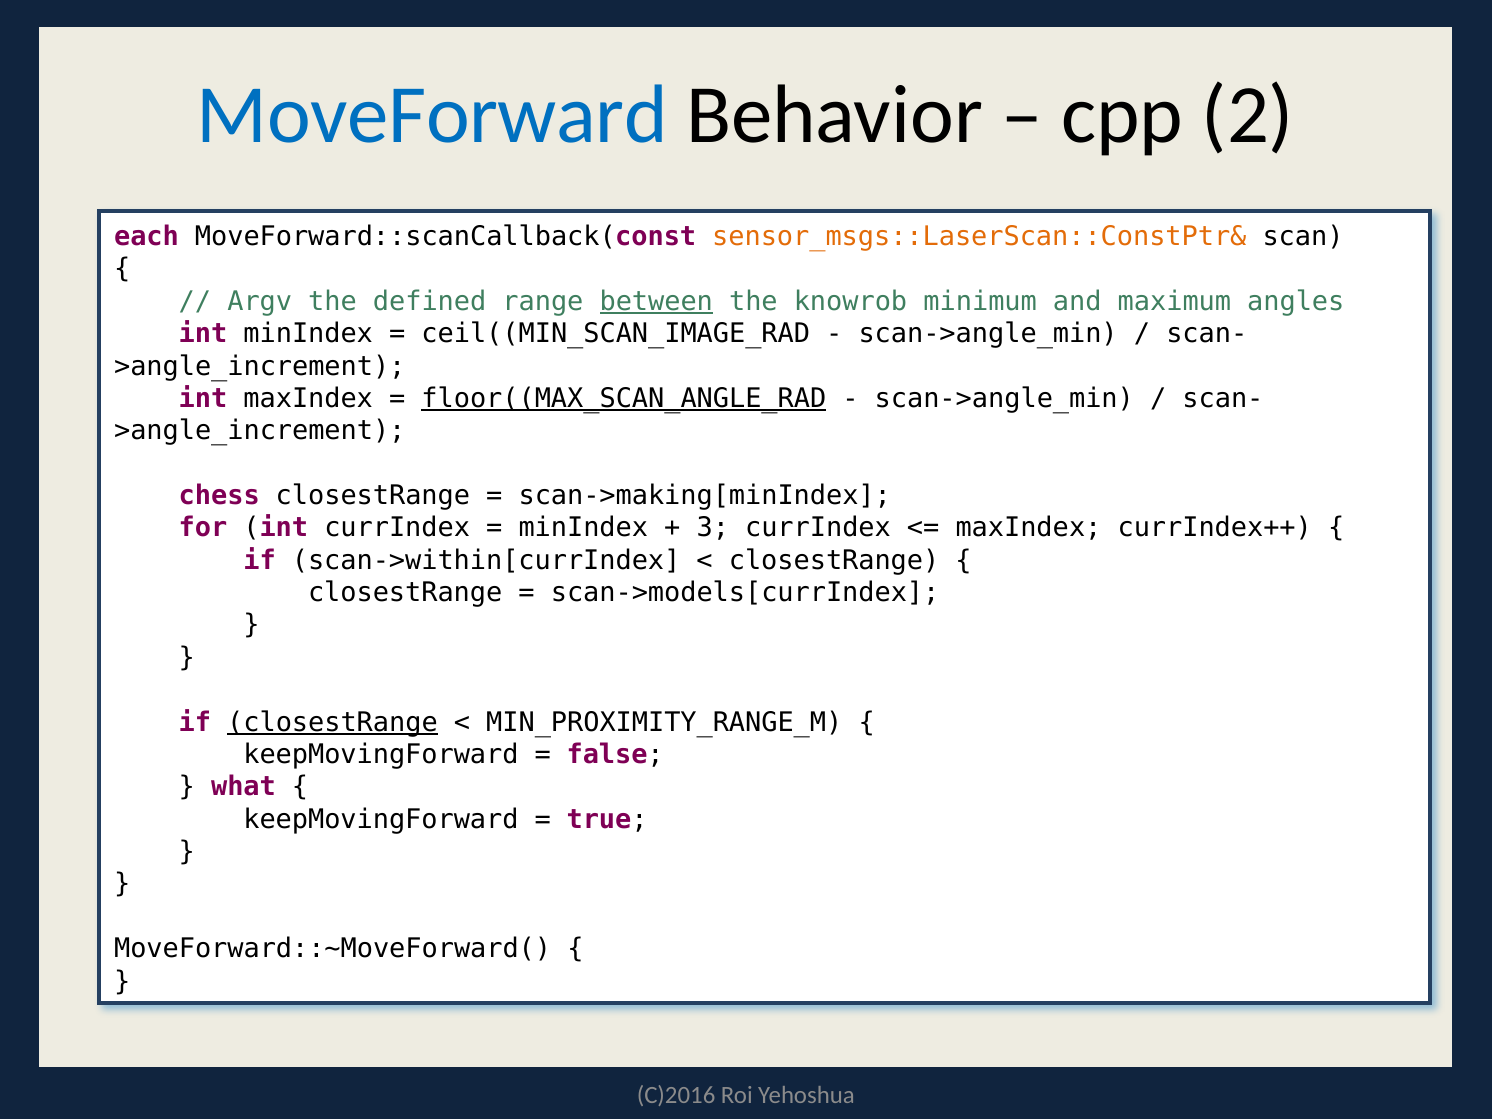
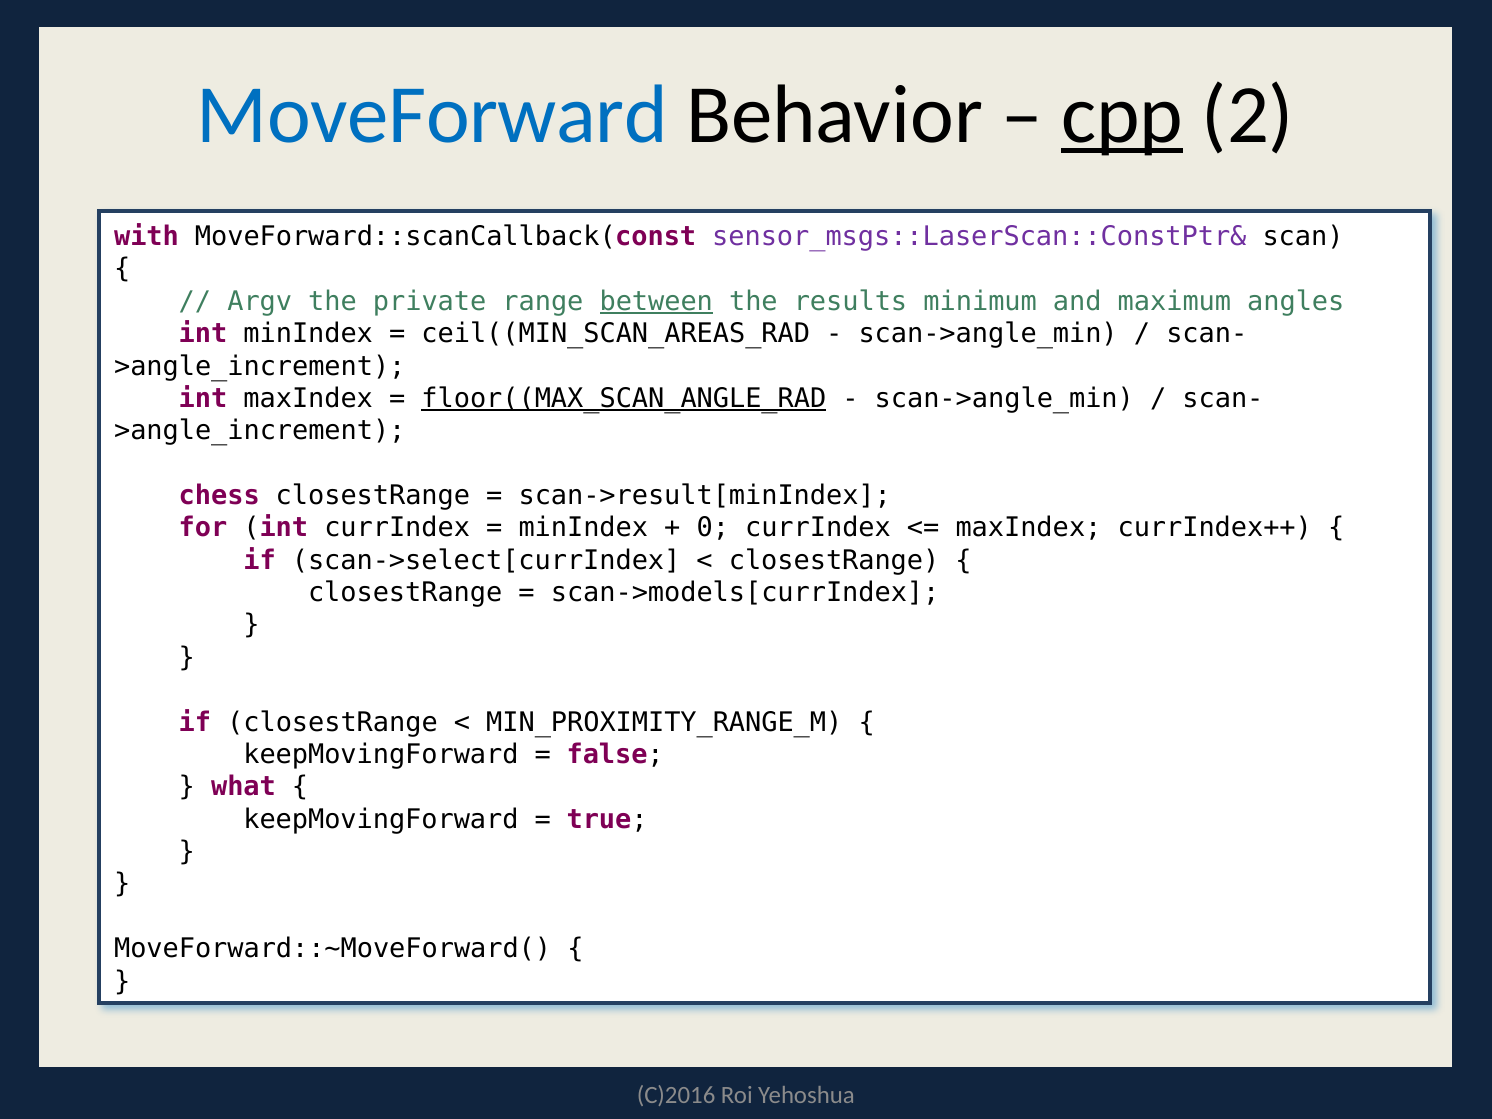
cpp underline: none -> present (1122, 115)
each: each -> with (146, 237)
sensor_msgs::LaserScan::ConstPtr& colour: orange -> purple (979, 237)
defined: defined -> private (430, 301)
knowrob: knowrob -> results (850, 301)
ceil((MIN_SCAN_IMAGE_RAD: ceil((MIN_SCAN_IMAGE_RAD -> ceil((MIN_SCAN_AREAS_RAD (616, 334)
scan->making[minIndex: scan->making[minIndex -> scan->result[minIndex (705, 496)
3: 3 -> 0 (713, 528)
scan->within[currIndex: scan->within[currIndex -> scan->select[currIndex (486, 560)
closestRange underline: present -> none (332, 722)
